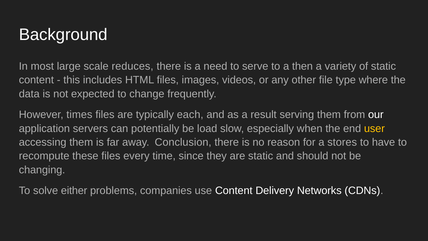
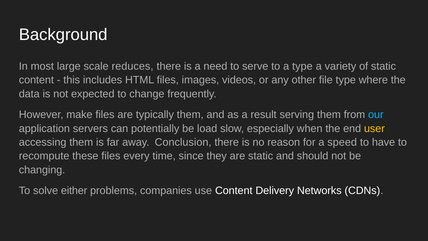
a then: then -> type (302, 66)
times: times -> make (79, 115)
typically each: each -> them (190, 115)
our colour: white -> light blue (376, 115)
stores: stores -> speed (342, 142)
